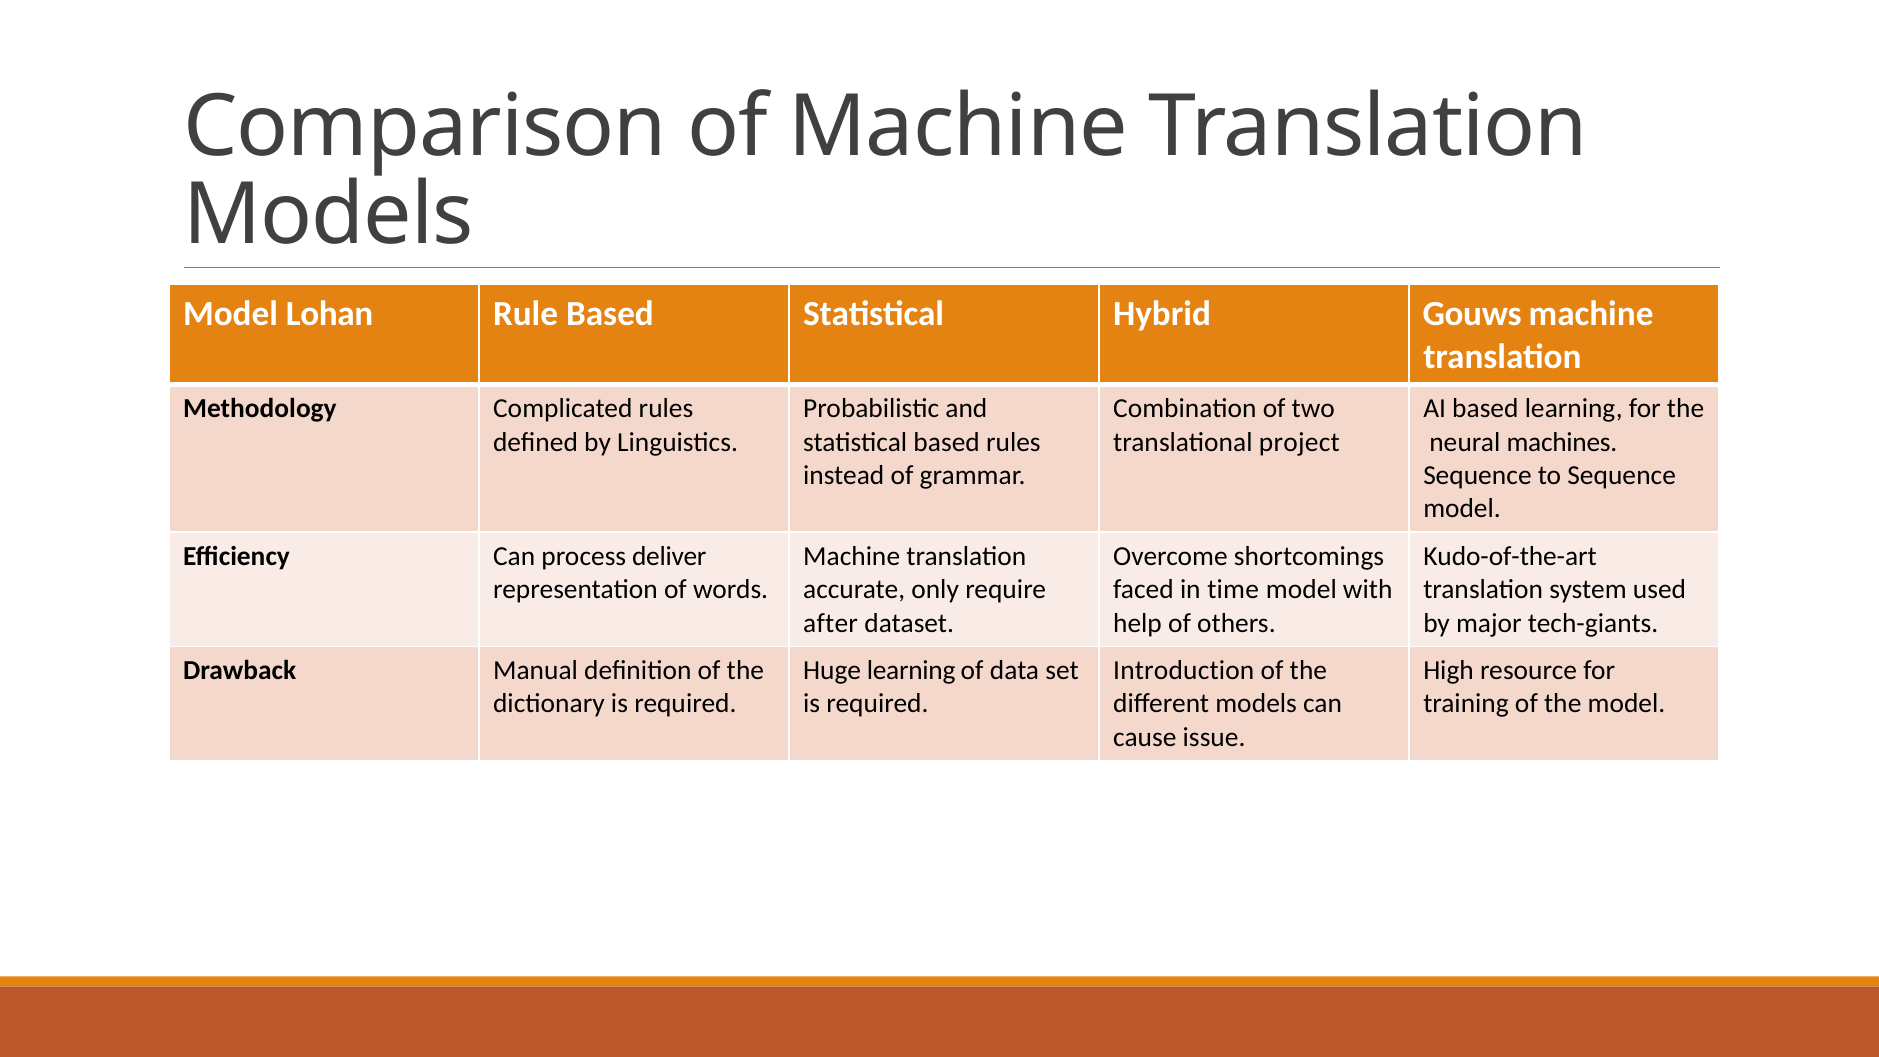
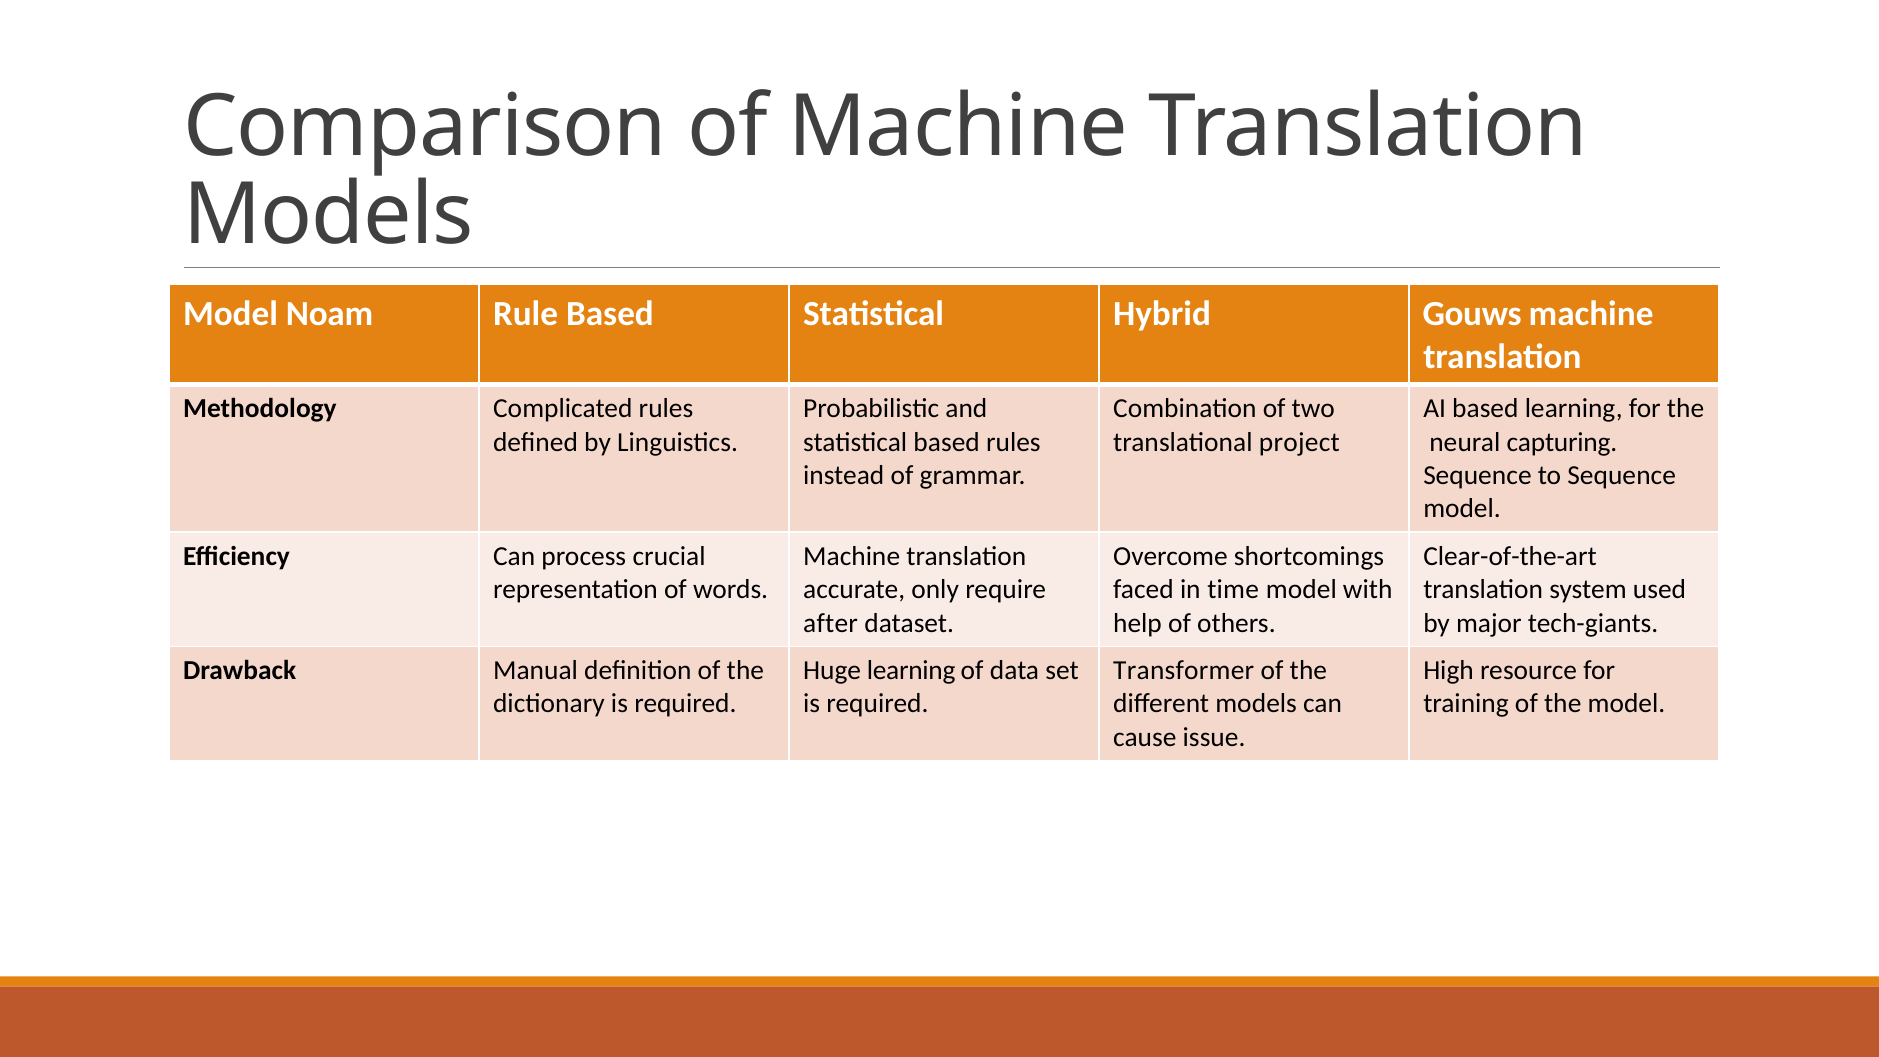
Lohan: Lohan -> Noam (330, 314)
machines: machines -> capturing (1562, 442)
deliver: deliver -> crucial (669, 556)
Kudo-of-the-art: Kudo-of-the-art -> Clear-of-the-art (1510, 556)
Introduction: Introduction -> Transformer (1184, 670)
